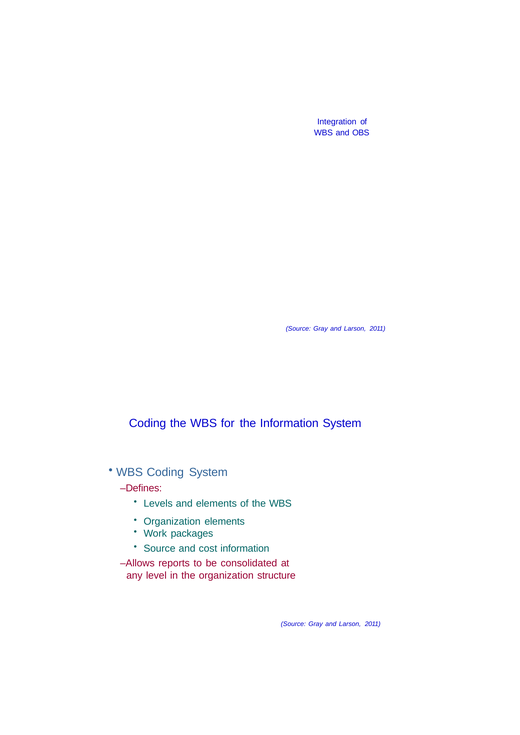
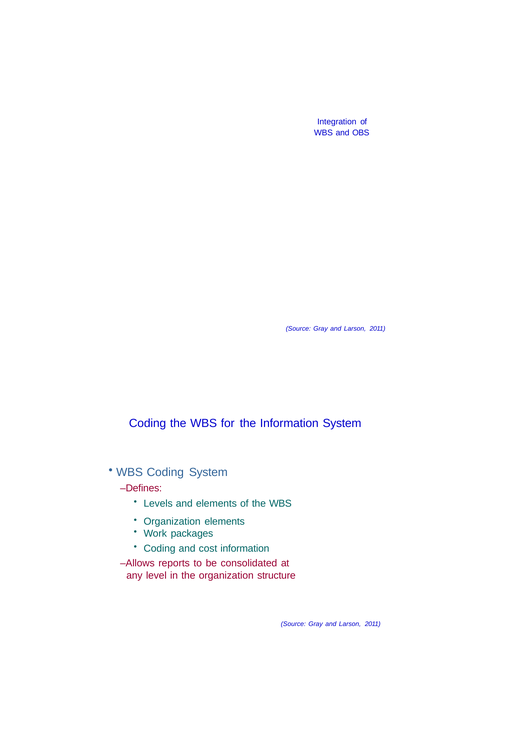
Source: Source -> Coding (160, 549)
